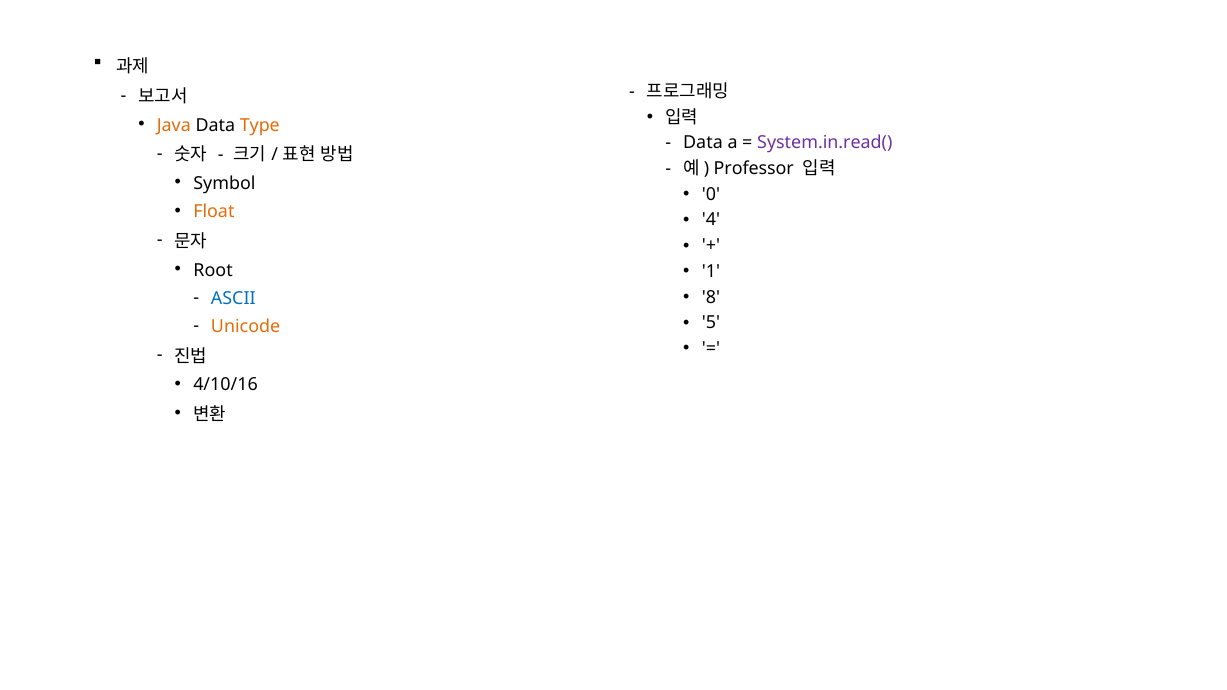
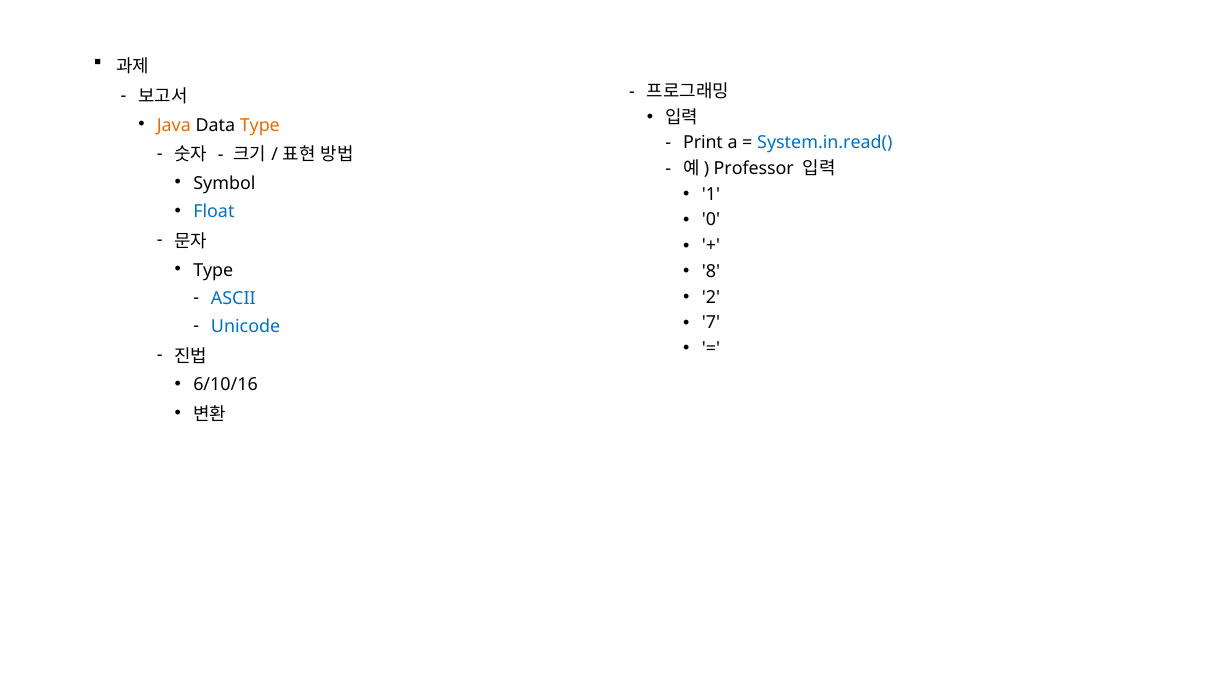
Data: Data -> Print (703, 143)
System.in.read( colour: purple -> blue (825, 143)
0: 0 -> 1 (711, 194)
Float colour: orange -> blue (214, 212)
4: 4 -> 0 (711, 220)
Root: Root -> Type (213, 270)
1: 1 -> 8 (711, 272)
8: 8 -> 2 (711, 297)
5: 5 -> 7 (711, 323)
Unicode colour: orange -> blue (246, 327)
4/10/16: 4/10/16 -> 6/10/16 (226, 385)
